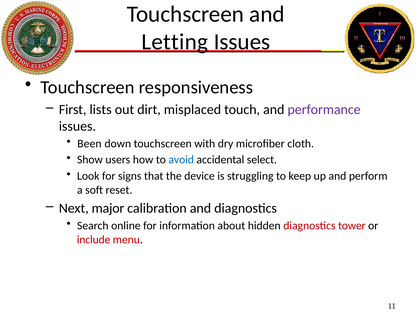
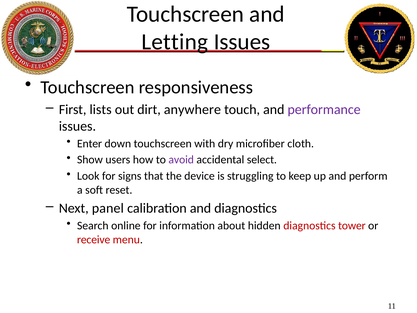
misplaced: misplaced -> anywhere (192, 109)
Been: Been -> Enter (90, 143)
avoid colour: blue -> purple (181, 160)
major: major -> panel (108, 208)
include: include -> receive (94, 239)
